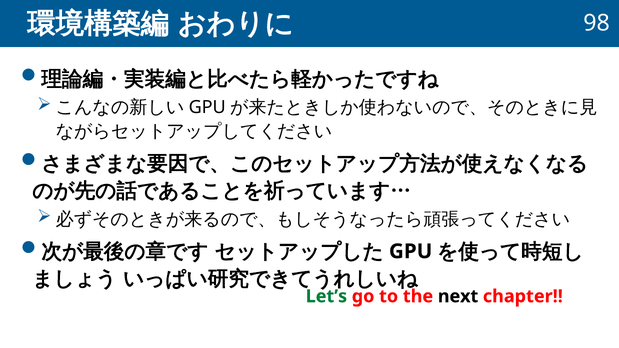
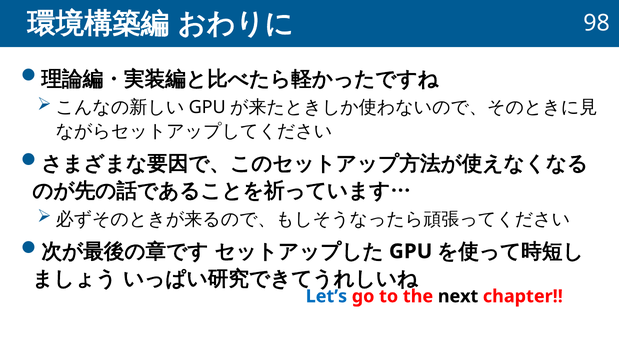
Let’s colour: green -> blue (326, 296)
